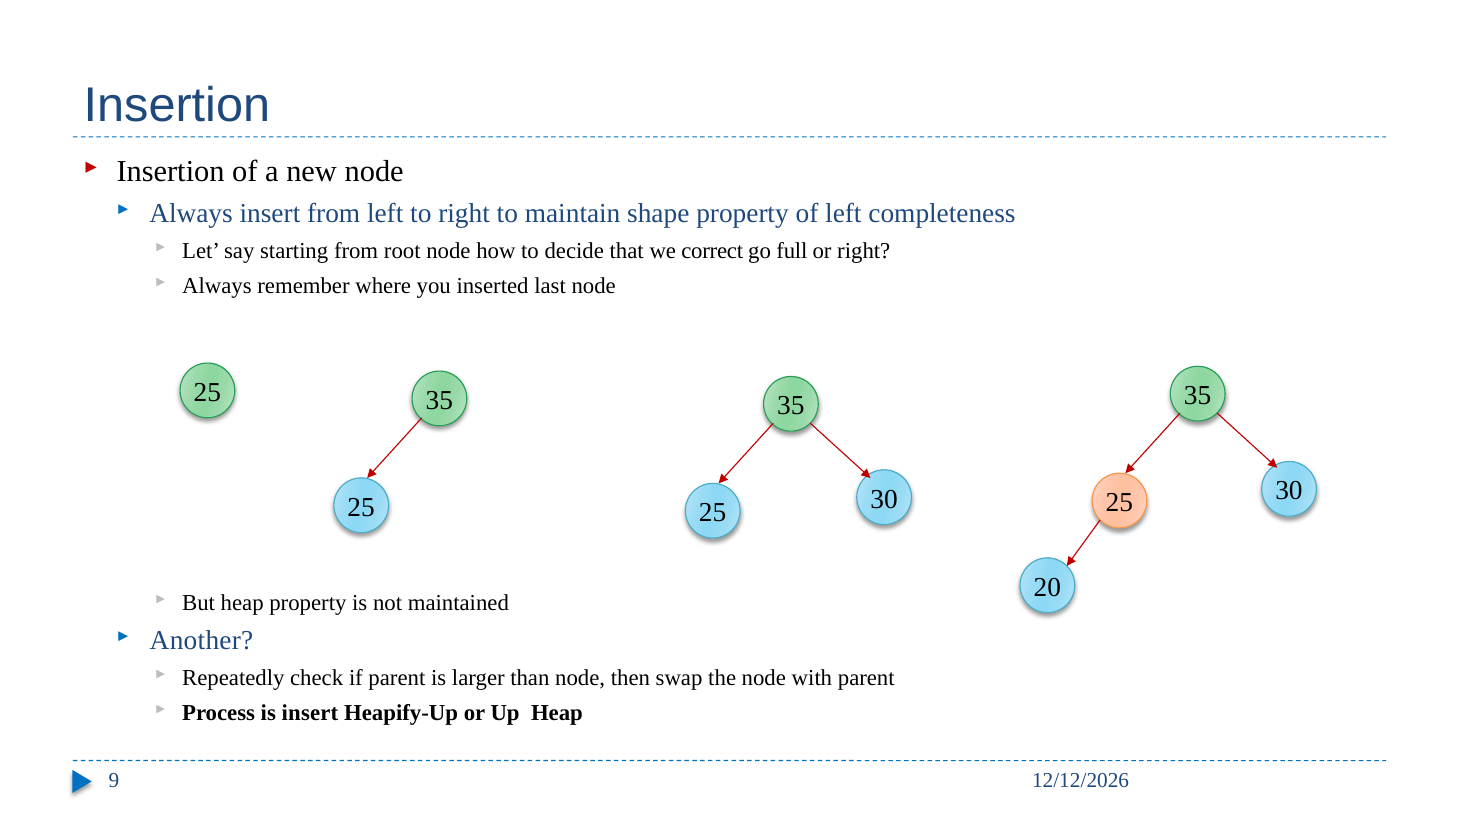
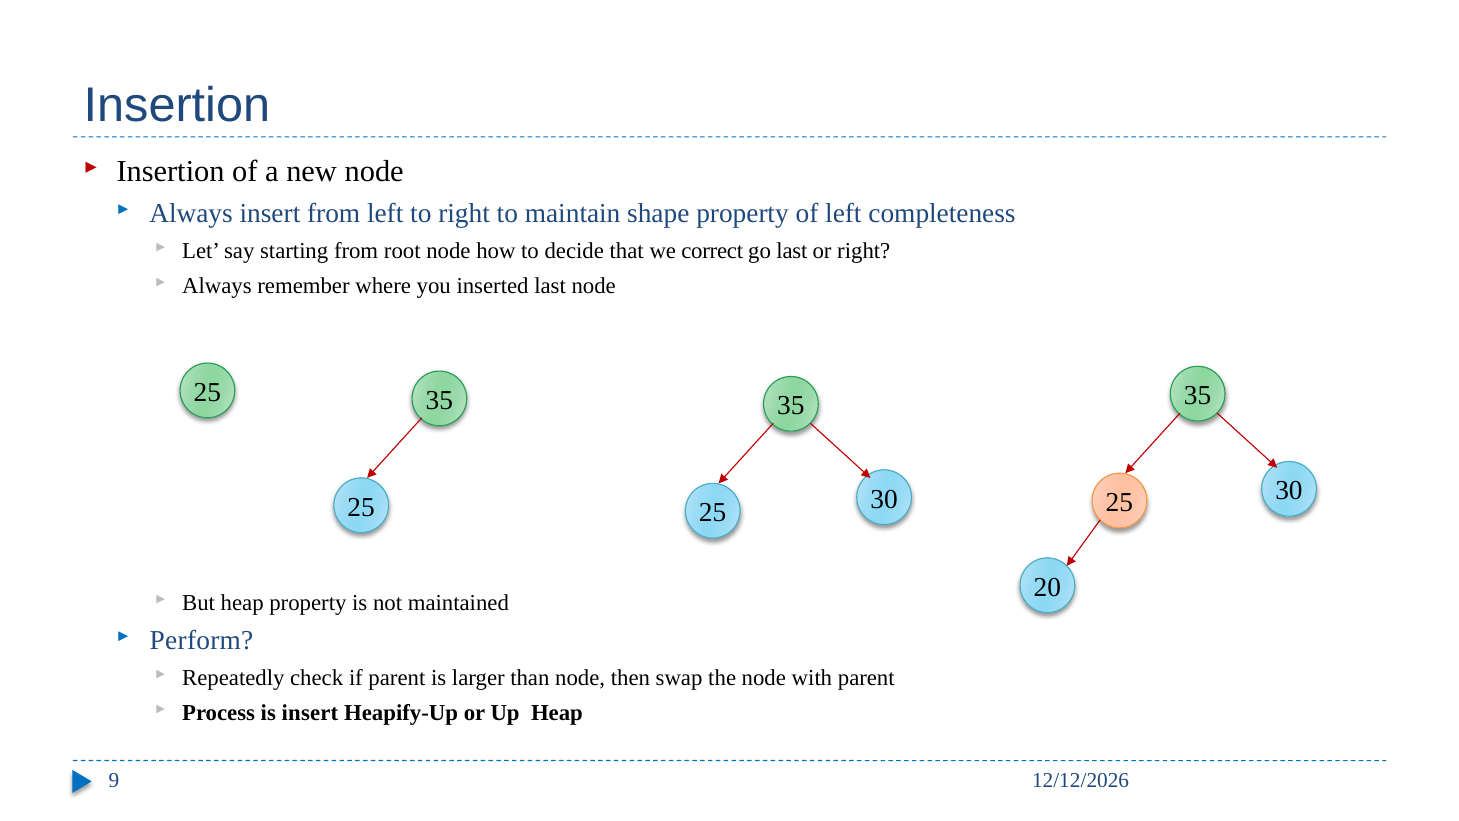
go full: full -> last (792, 251)
Another: Another -> Perform (202, 640)
